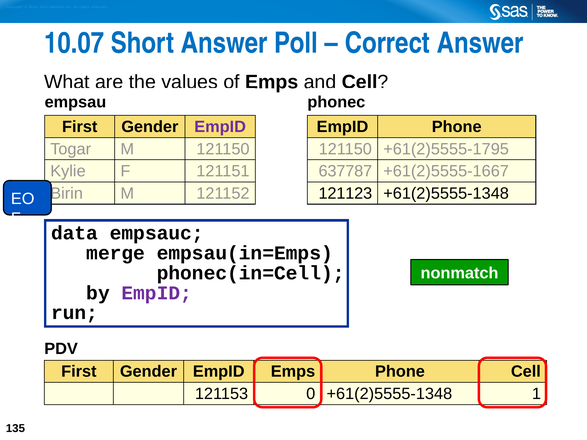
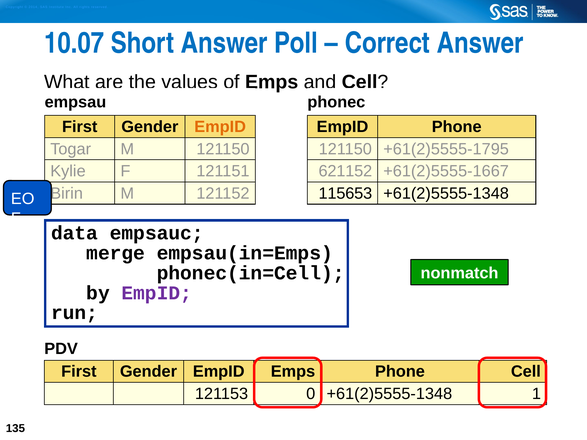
EmpID colour: purple -> orange (220, 127)
637787: 637787 -> 621152 (345, 171)
121123: 121123 -> 115653 (345, 193)
